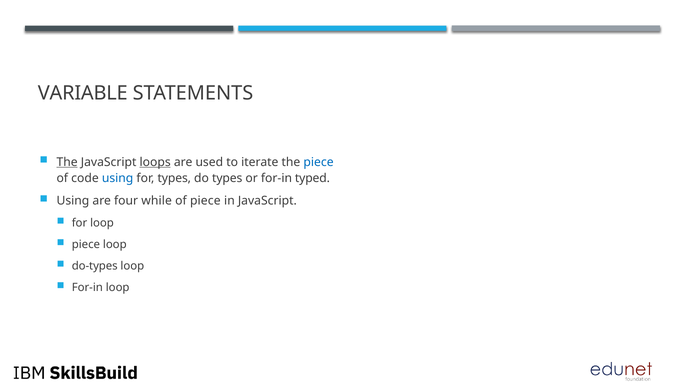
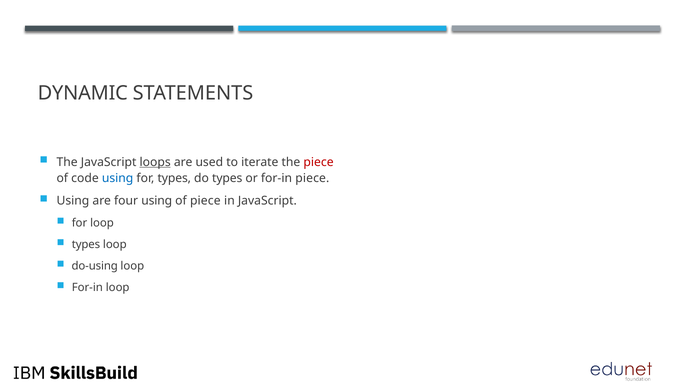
VARIABLE: VARIABLE -> DYNAMIC (83, 93)
The underline: present -> none (67, 162)
piece colour: blue -> red (319, 162)
for-in typed: typed -> piece (312, 178)
four while: while -> using (157, 201)
piece: piece -> types (86, 245)
do-types: do-types -> do-using (95, 266)
